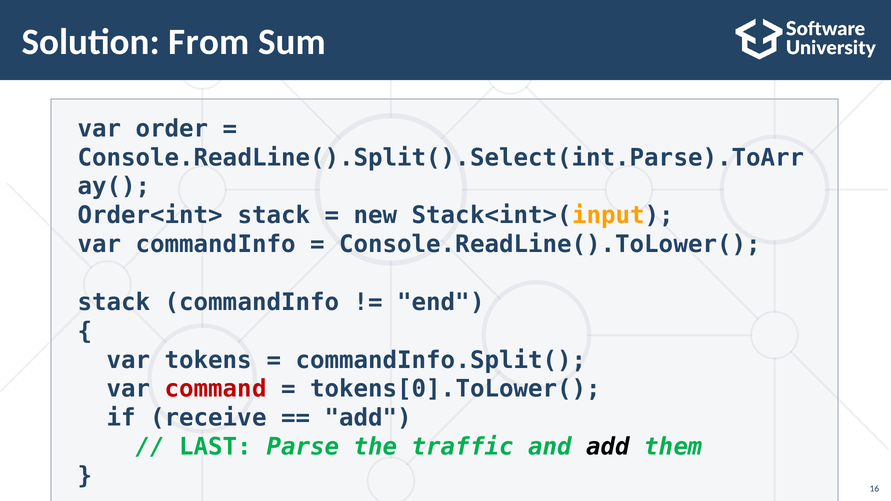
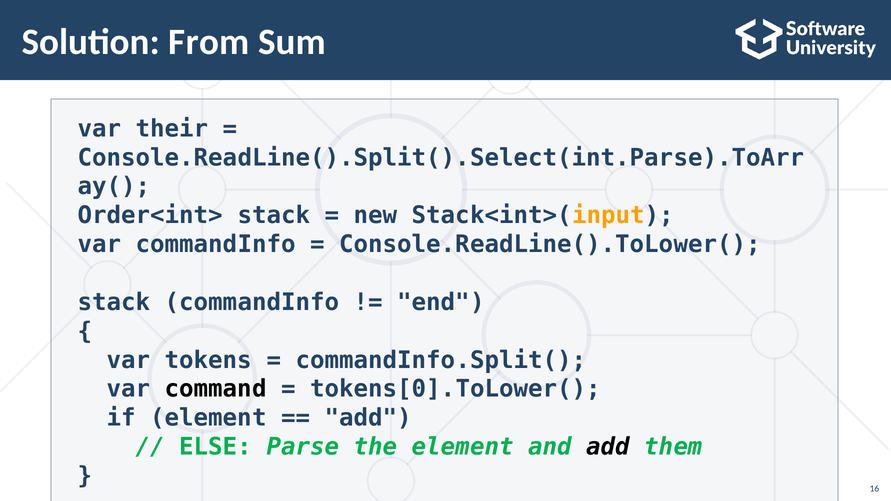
order: order -> their (172, 129)
command colour: red -> black (216, 389)
if receive: receive -> element (208, 418)
LAST: LAST -> ELSE (216, 447)
the traffic: traffic -> element (463, 447)
